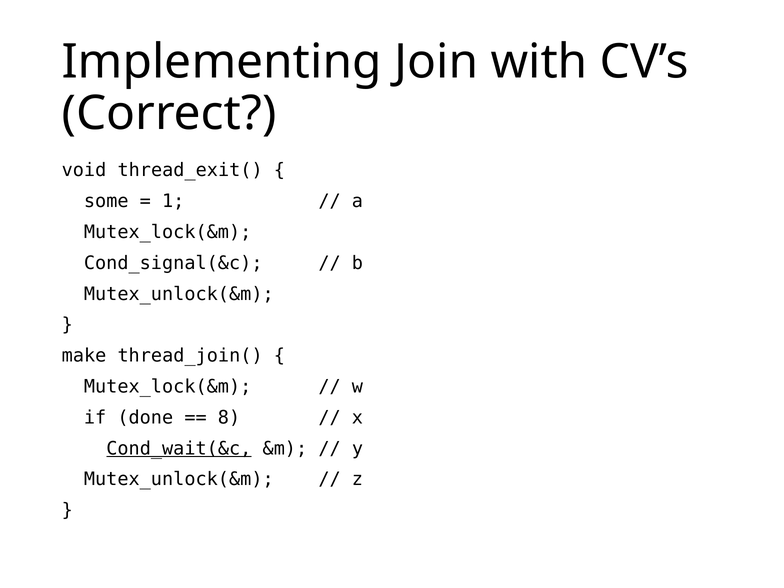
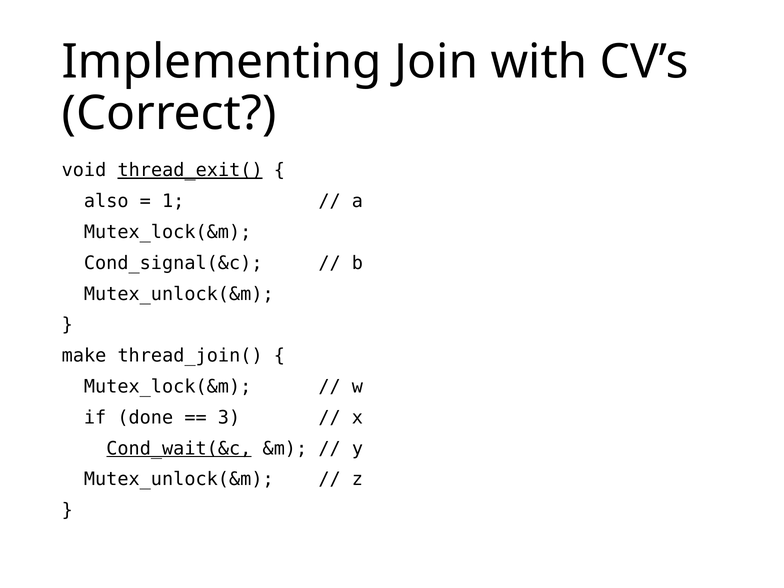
thread_exit( underline: none -> present (190, 170)
some: some -> also (106, 201)
8: 8 -> 3 (229, 417)
